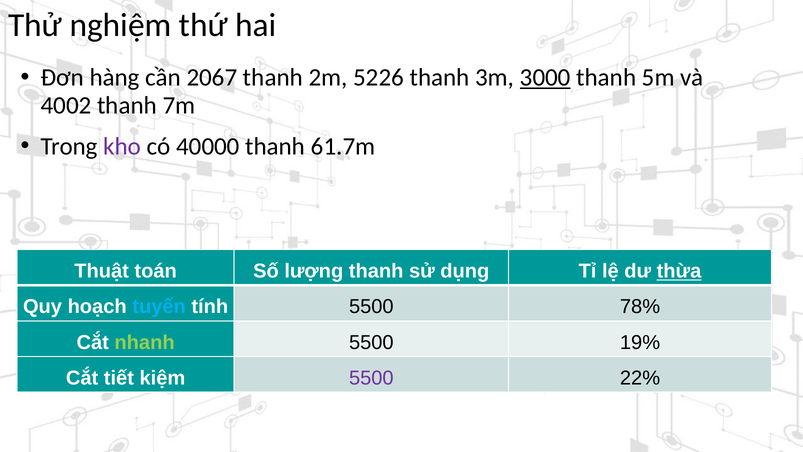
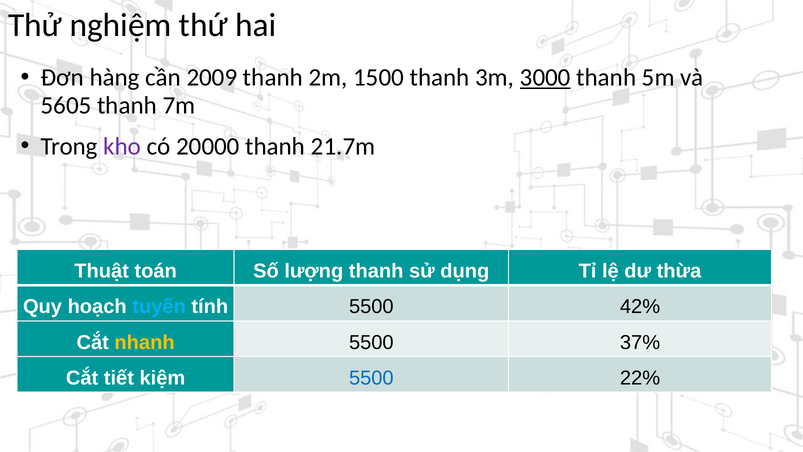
2067: 2067 -> 2009 (212, 78)
5226: 5226 -> 1500 (379, 78)
4002: 4002 -> 5605 (66, 105)
40000: 40000 -> 20000 (208, 146)
61.7m: 61.7m -> 21.7m (343, 146)
thừa underline: present -> none (679, 271)
78%: 78% -> 42% (640, 307)
nhanh colour: light green -> yellow (145, 342)
19%: 19% -> 37% (640, 342)
5500 colour: purple -> blue (371, 378)
